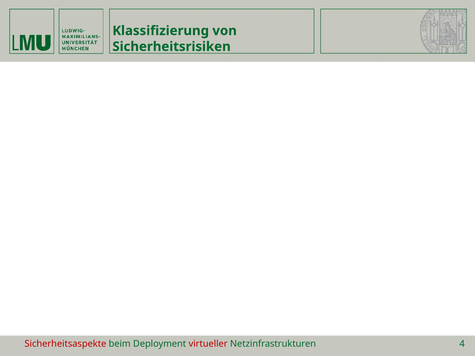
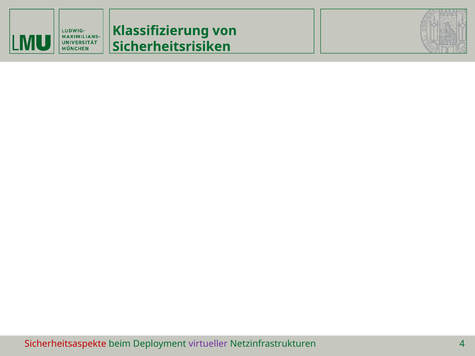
virtueller colour: red -> purple (208, 344)
